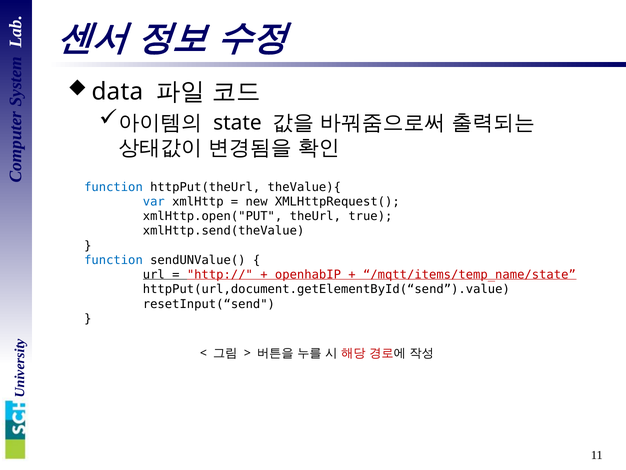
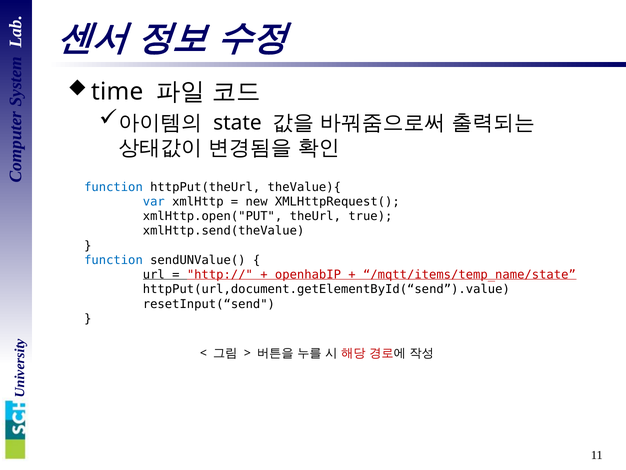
data: data -> time (117, 91)
